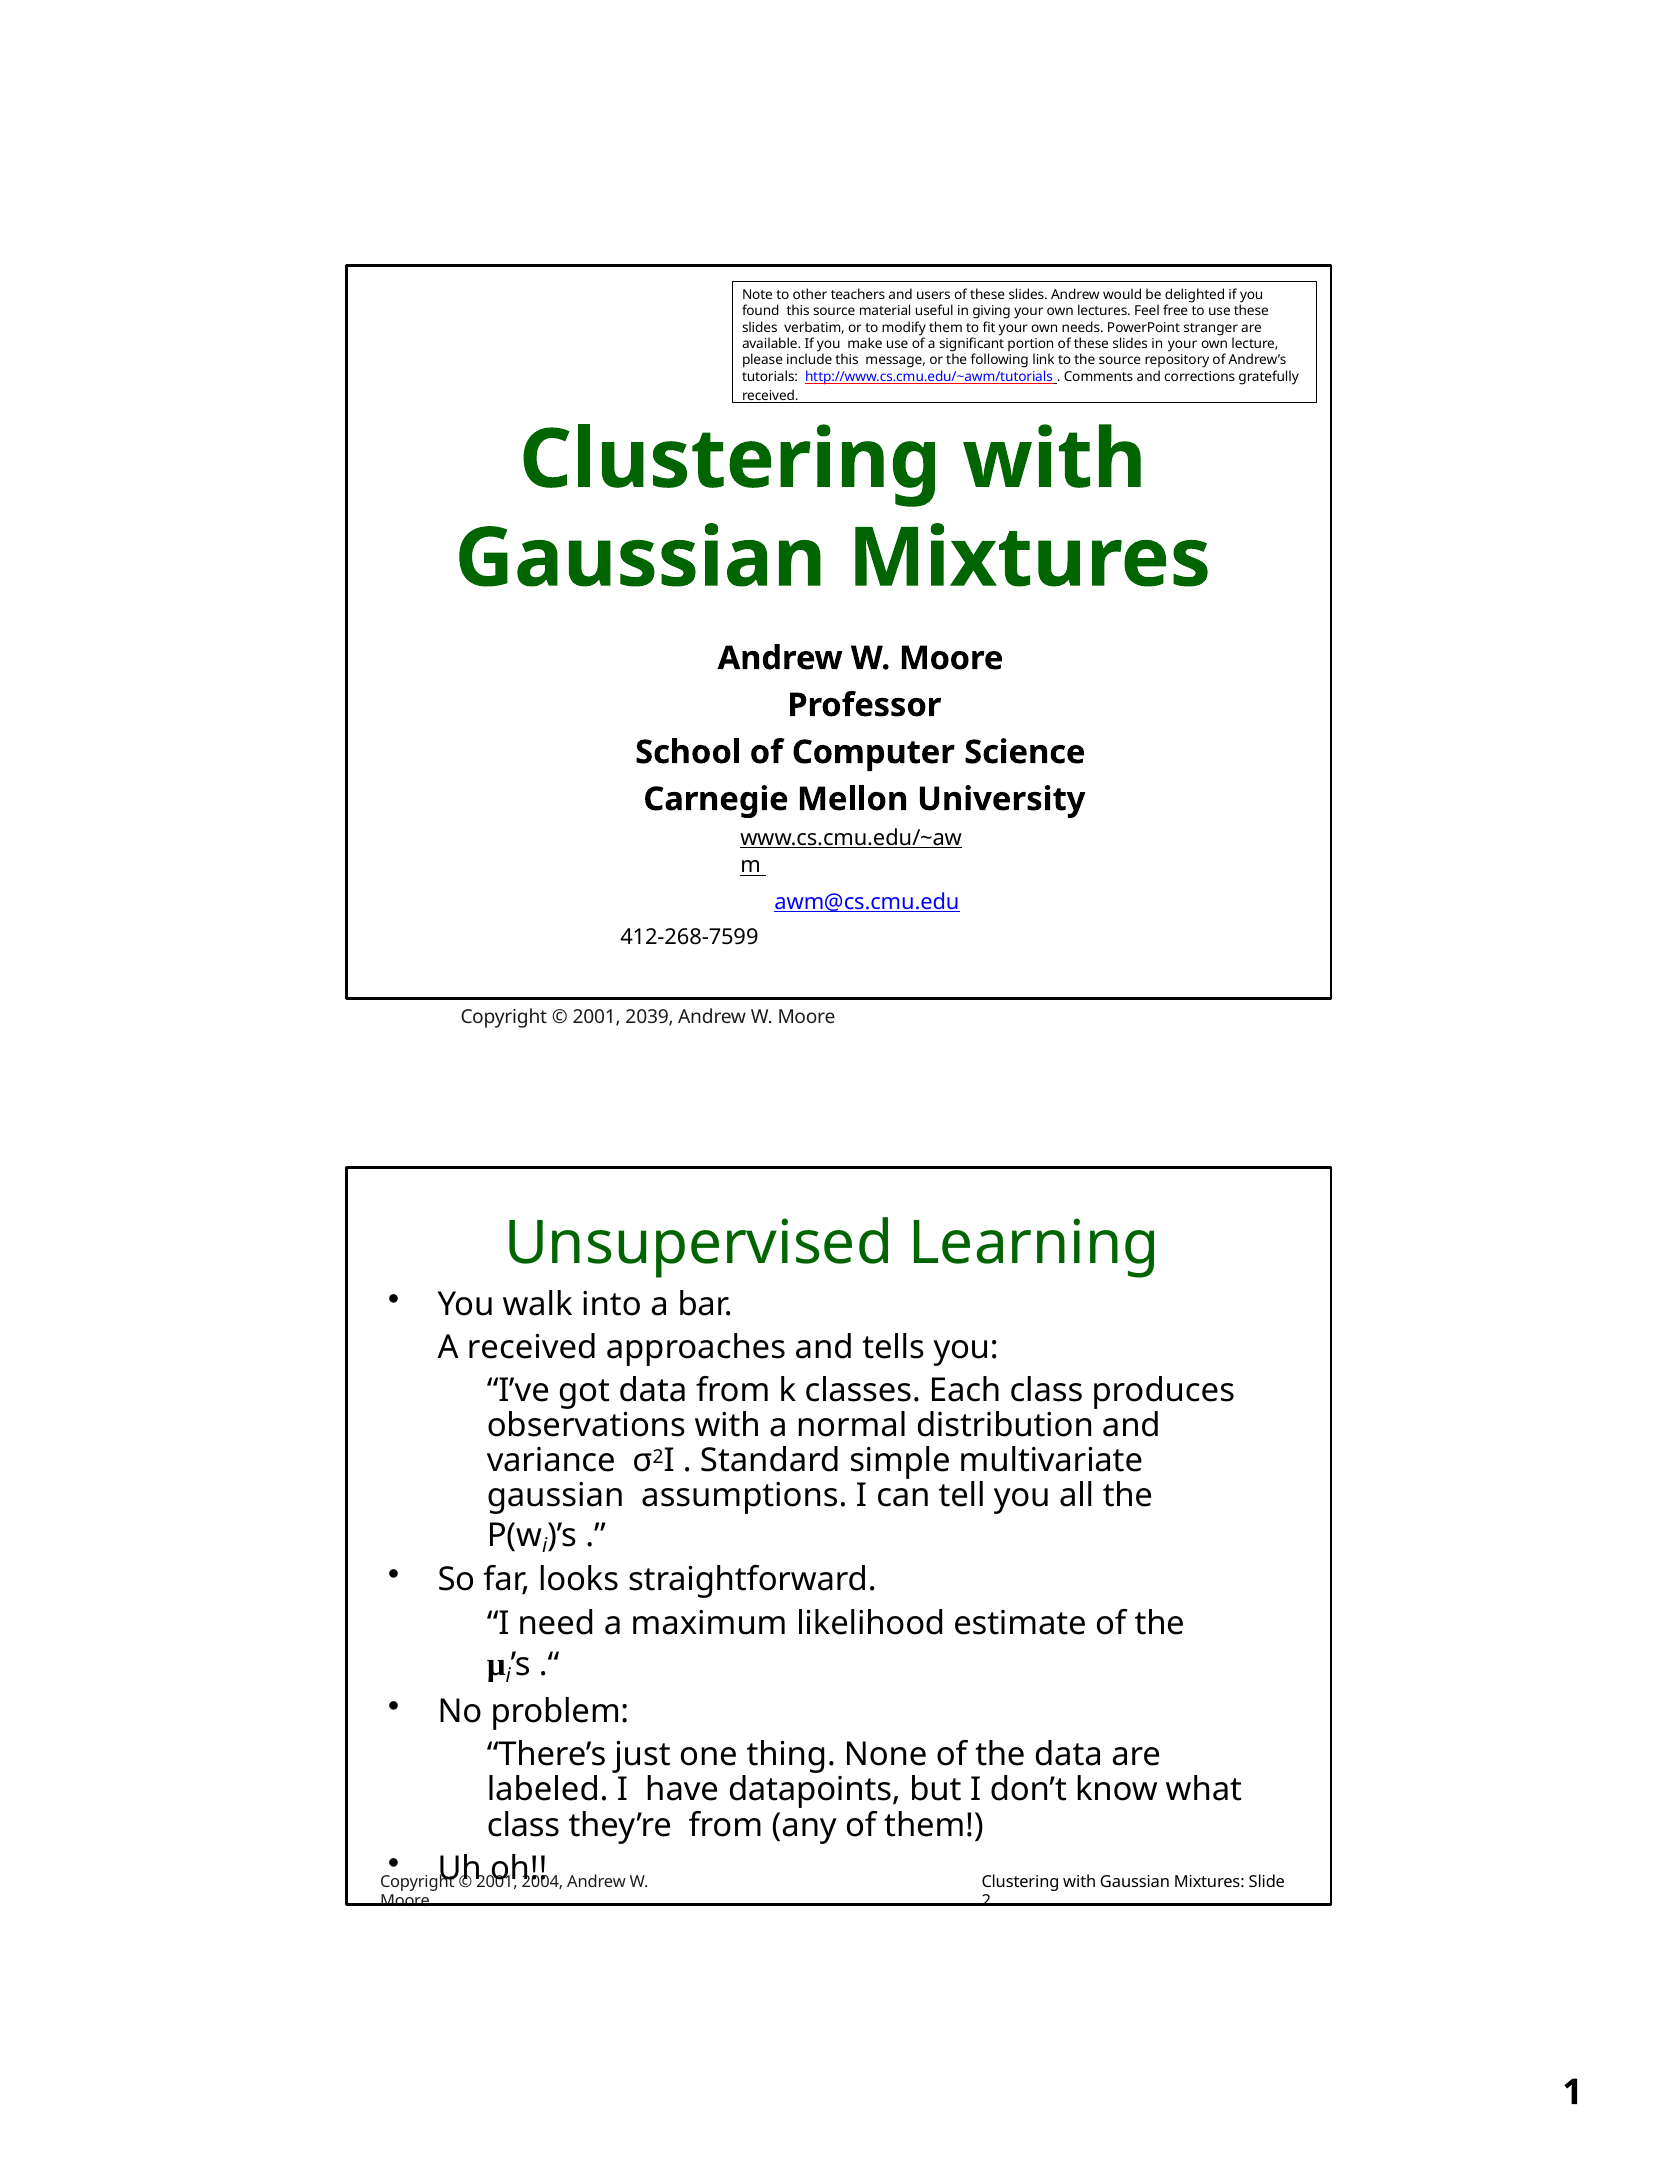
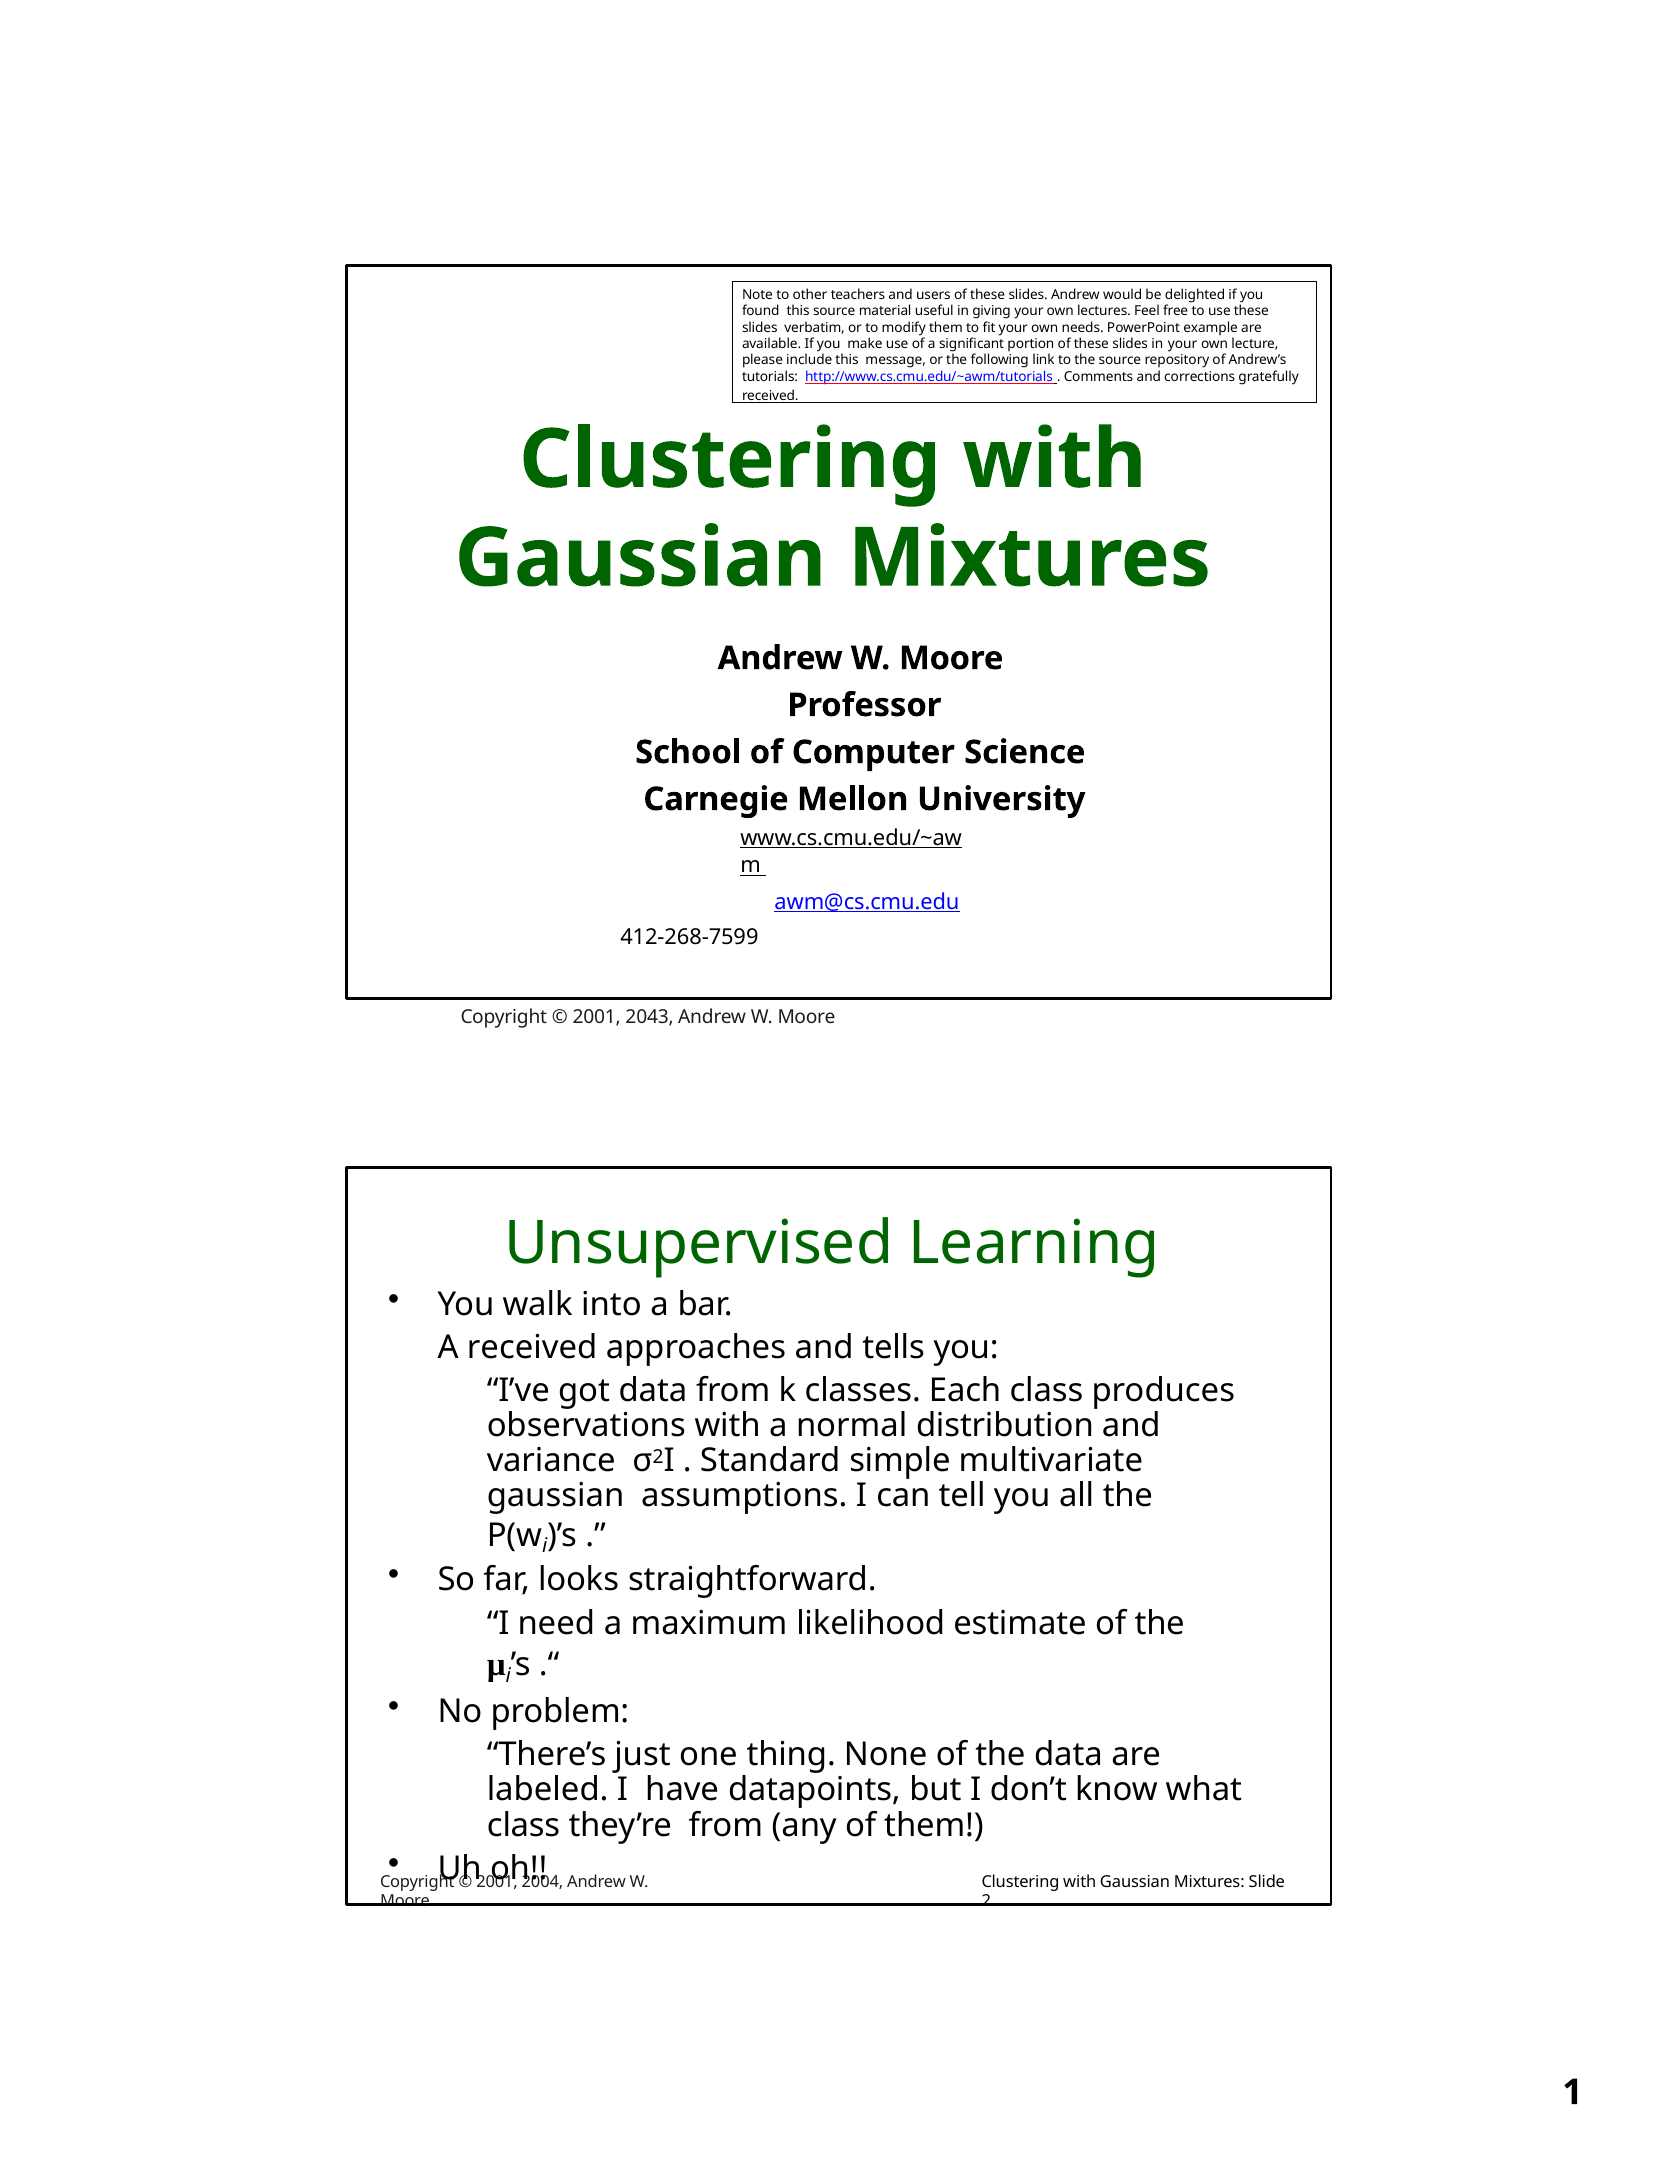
stranger: stranger -> example (1211, 328)
2039: 2039 -> 2043 (650, 1017)
